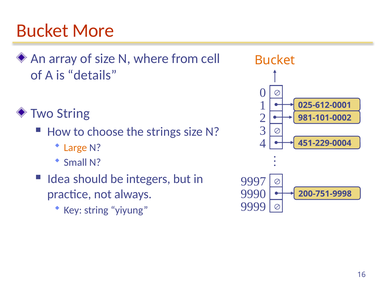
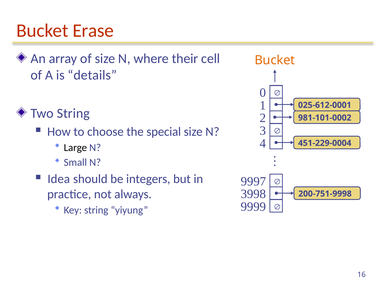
More: More -> Erase (93, 30)
from: from -> their (185, 58)
strings: strings -> special (164, 131)
Large colour: orange -> black (75, 147)
9990: 9990 -> 3998 (253, 194)
